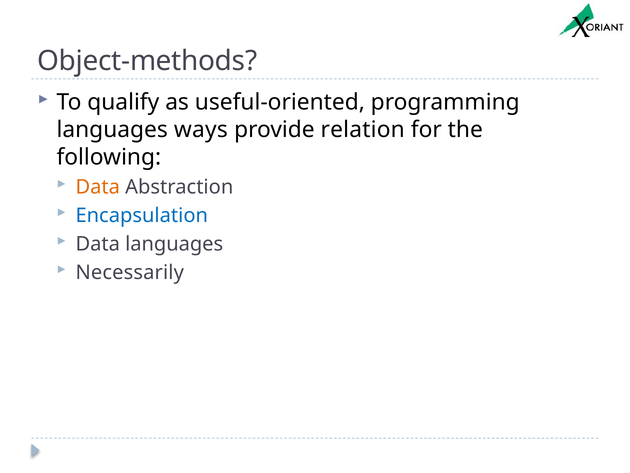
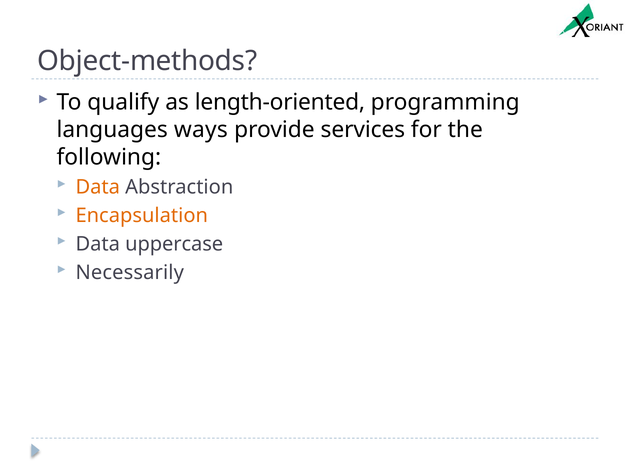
useful-oriented: useful-oriented -> length-oriented (280, 102)
relation: relation -> services (363, 130)
Encapsulation colour: blue -> orange (142, 215)
Data languages: languages -> uppercase (174, 244)
